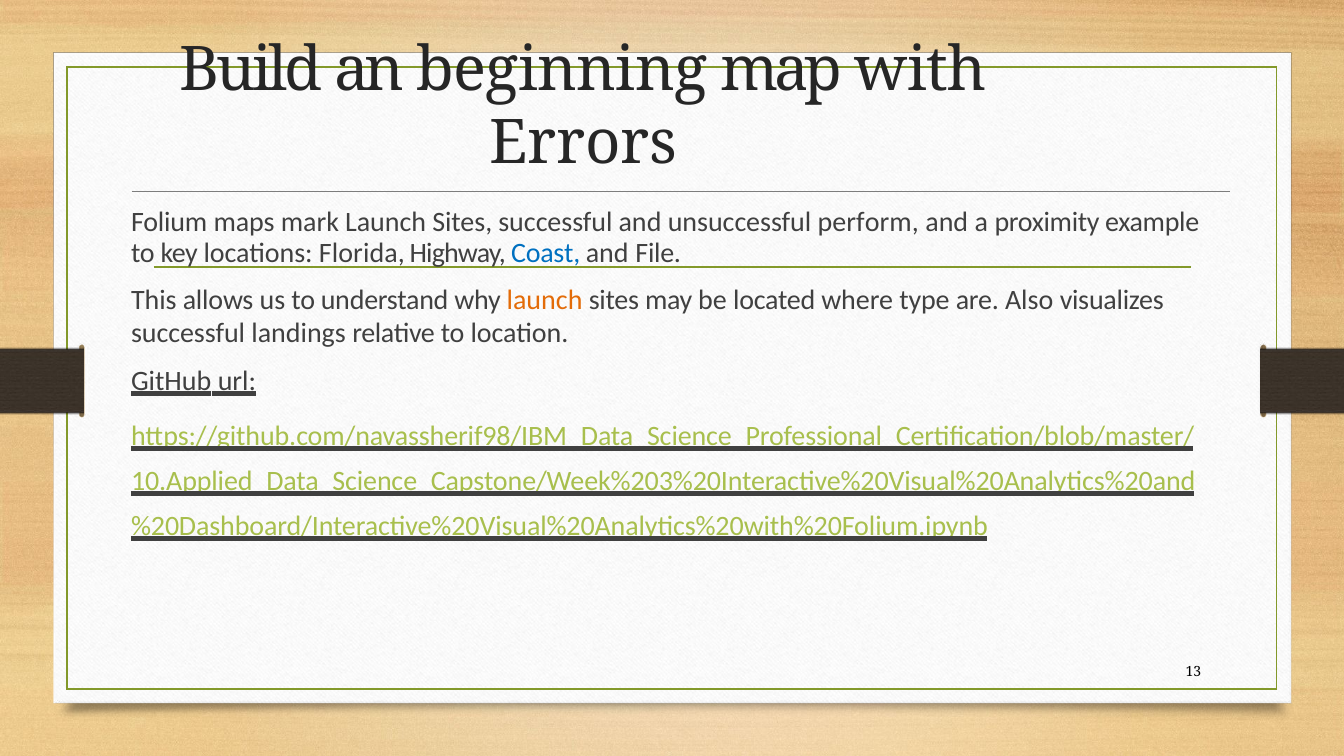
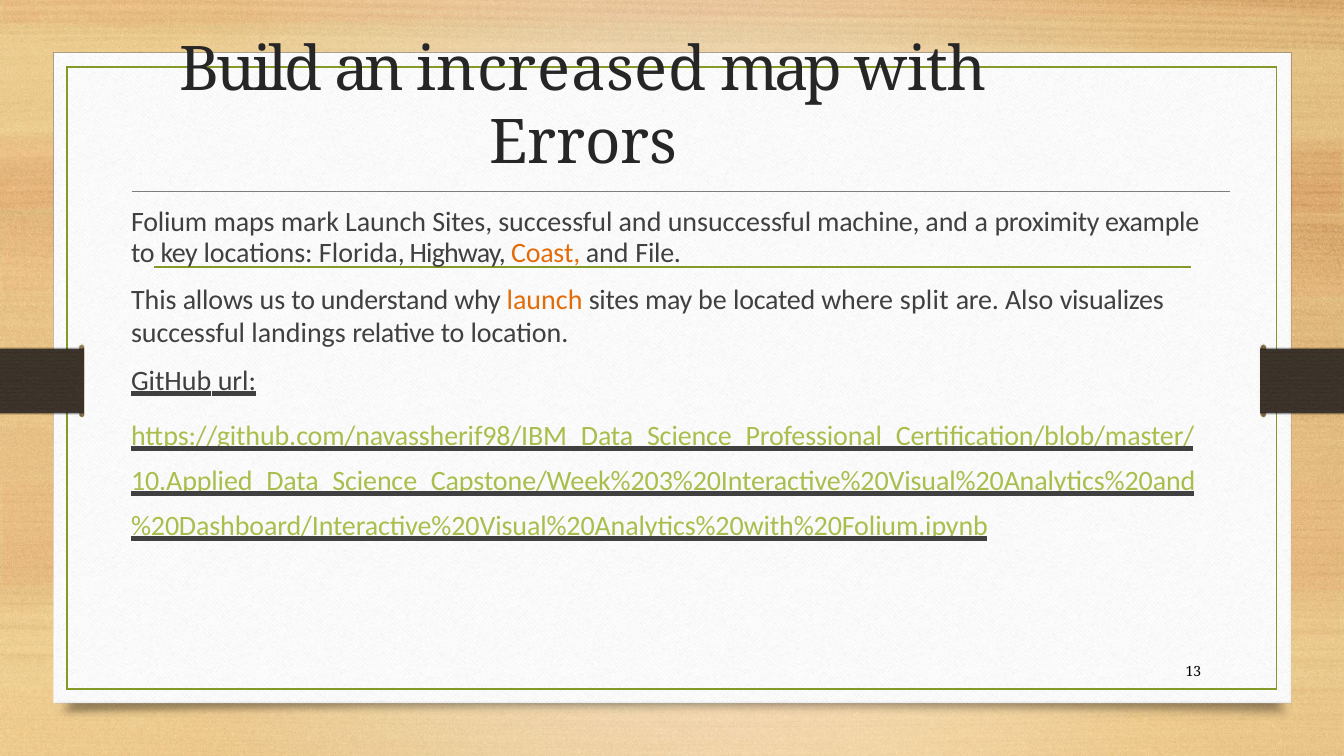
beginning: beginning -> increased (561, 70)
perform: perform -> machine (868, 222)
Coast colour: blue -> orange (546, 253)
type: type -> split (924, 301)
